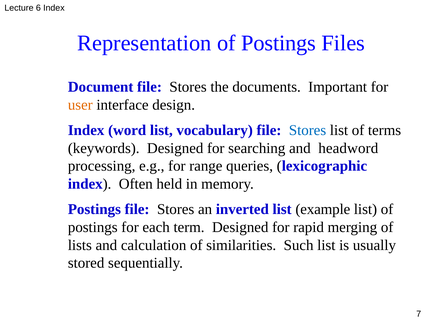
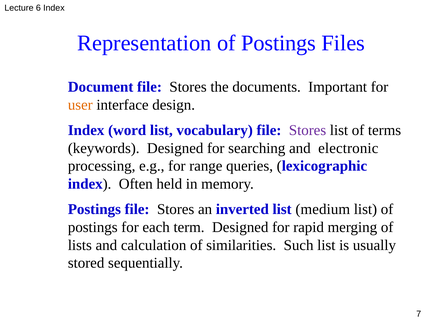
Stores colour: blue -> purple (308, 130)
headword: headword -> electronic (348, 148)
example: example -> medium (323, 209)
